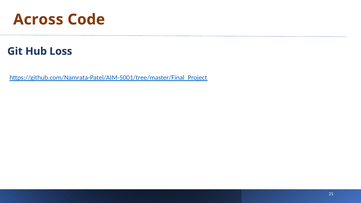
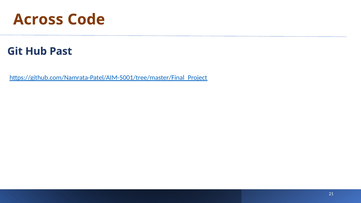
Loss: Loss -> Past (61, 51)
